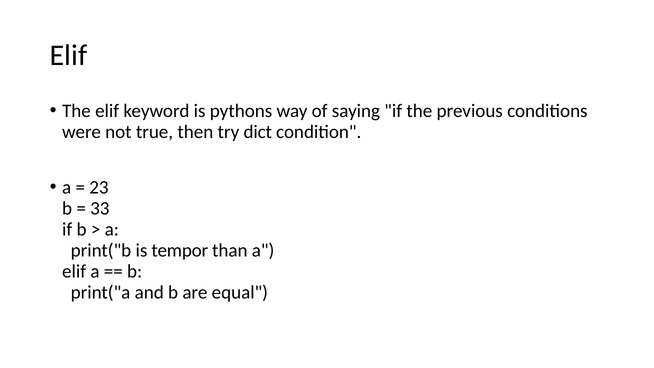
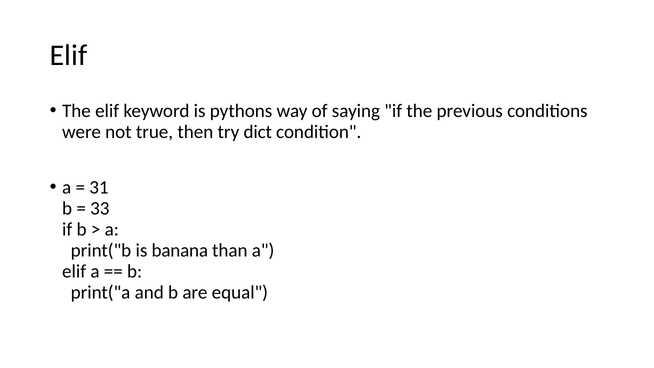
23: 23 -> 31 (99, 187)
tempor: tempor -> banana (180, 250)
